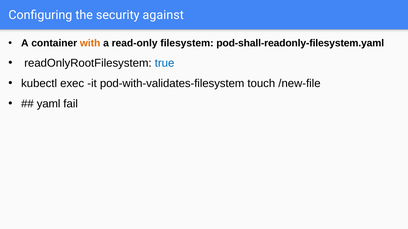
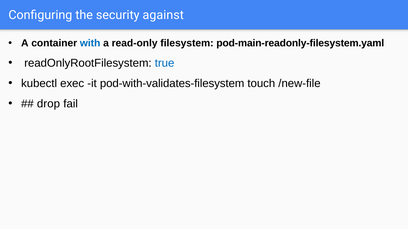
with colour: orange -> blue (90, 43)
pod-shall-readonly-filesystem.yaml: pod-shall-readonly-filesystem.yaml -> pod-main-readonly-filesystem.yaml (300, 43)
yaml: yaml -> drop (49, 104)
